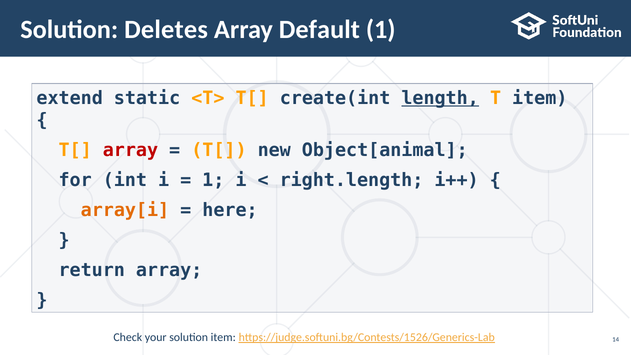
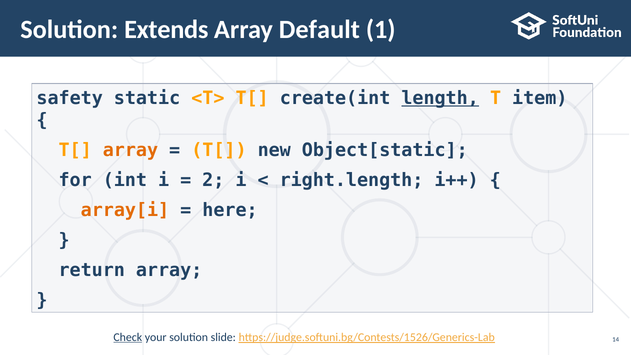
Deletes: Deletes -> Extends (166, 30)
extend: extend -> safety (70, 98)
array colour: red -> orange (130, 150)
Object[animal: Object[animal -> Object[static (385, 150)
1: 1 -> 2 (213, 180)
Check underline: none -> present (128, 337)
solution item: item -> slide (223, 337)
